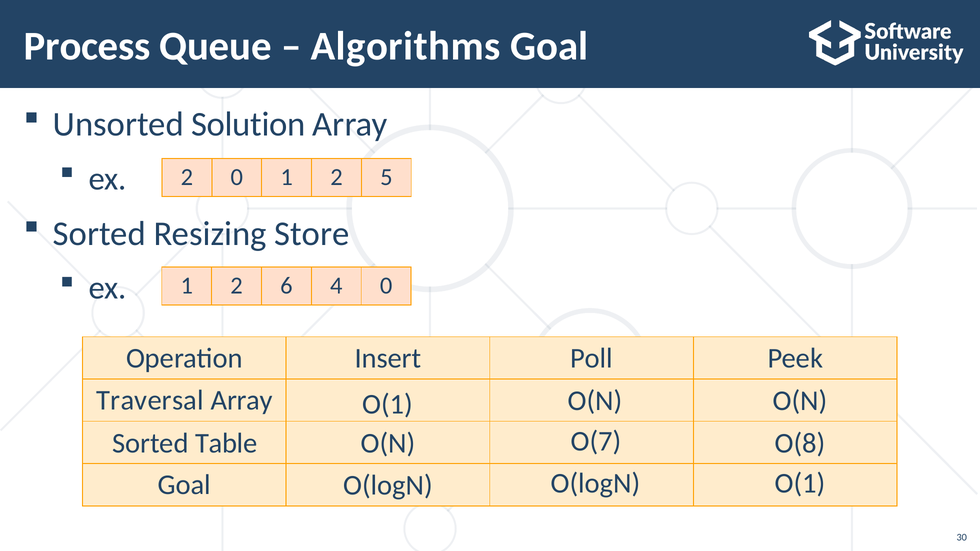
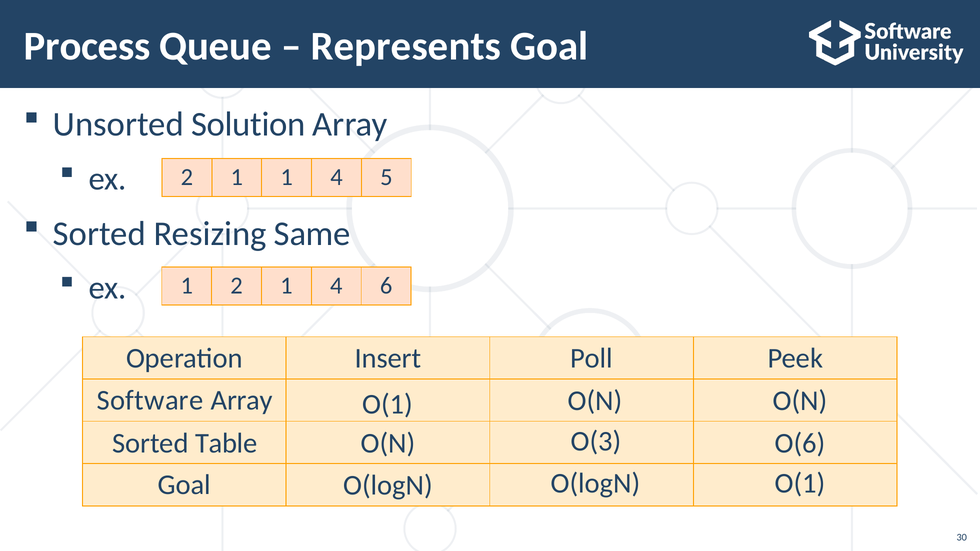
Algorithms: Algorithms -> Represents (406, 46)
0: 0 -> 1 (237, 177)
2: 2 -> 4 (336, 177)
Store: Store -> Same (312, 234)
1 2 6: 6 -> 1 (286, 286)
4 0: 0 -> 6 (386, 286)
Traversal: Traversal -> Software (150, 401)
O(7: O(7 -> O(3 (596, 441)
O(8: O(8 -> O(6 (800, 443)
